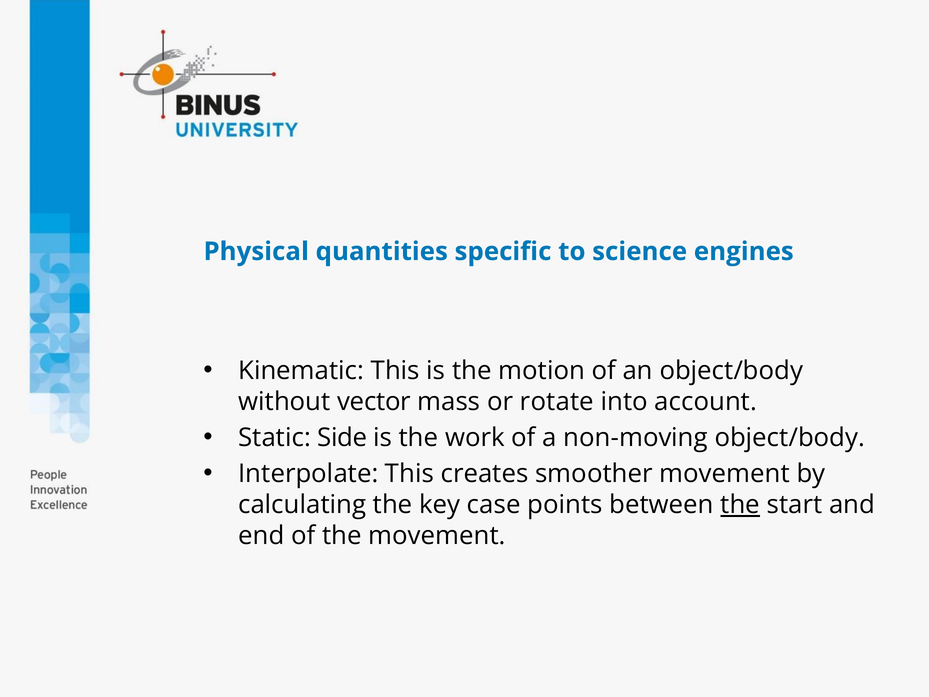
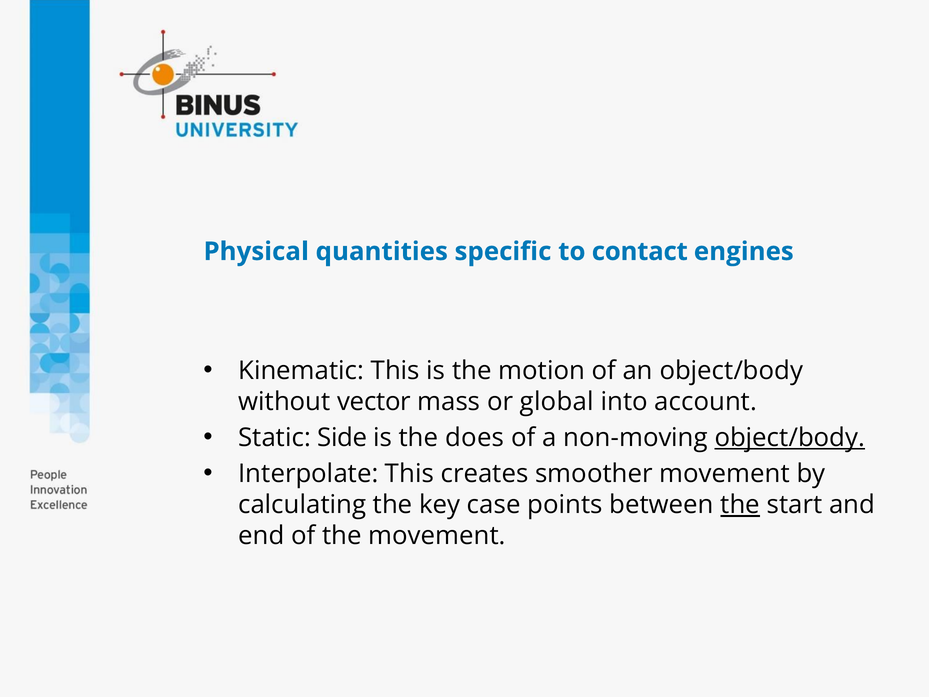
science: science -> contact (640, 251)
rotate: rotate -> global (557, 401)
work: work -> does (475, 438)
object/body underline: none -> present (790, 438)
